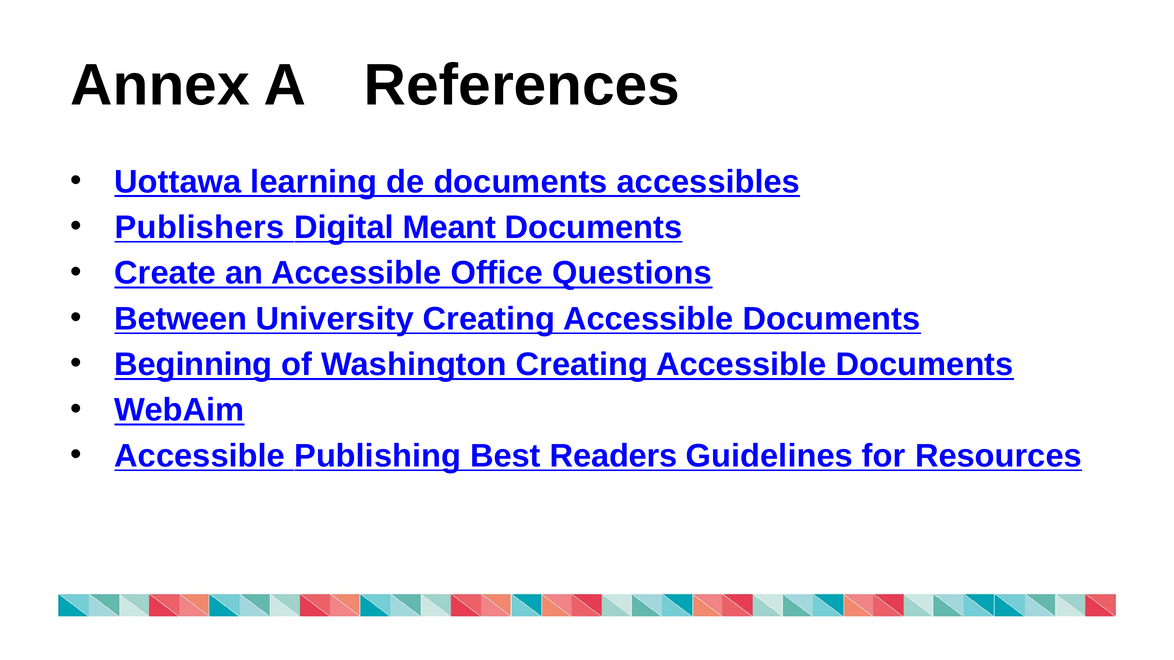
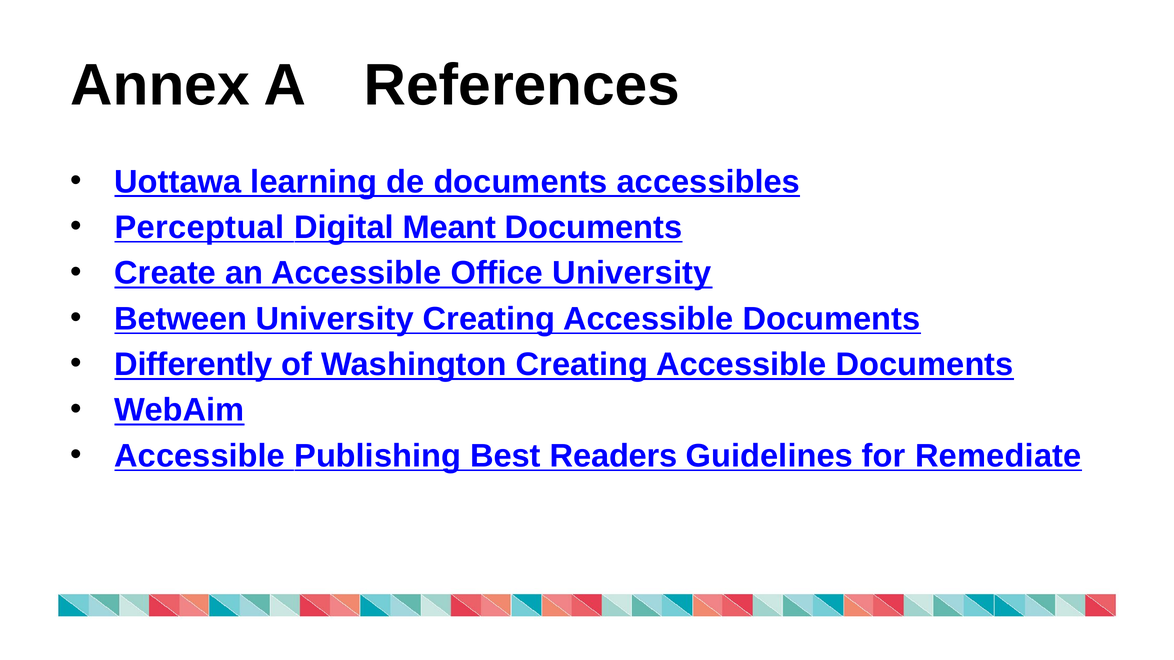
Publishers: Publishers -> Perceptual (200, 228)
Office Questions: Questions -> University (632, 273)
Beginning: Beginning -> Differently (194, 365)
Resources: Resources -> Remediate (998, 456)
